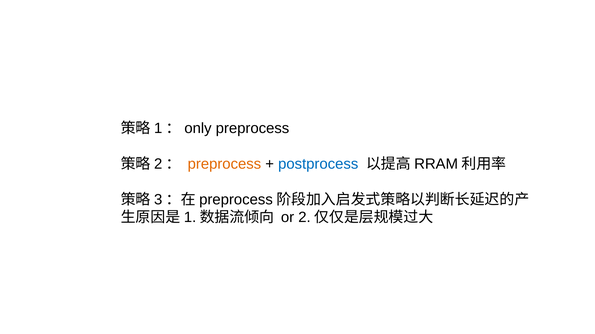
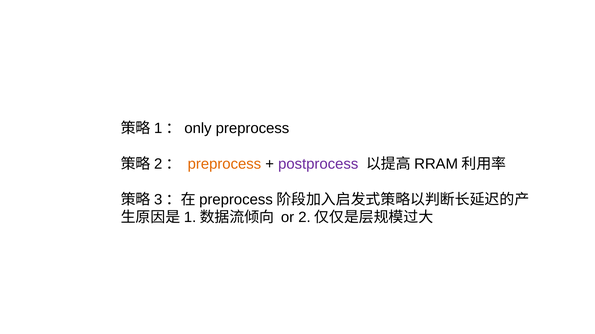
postprocess colour: blue -> purple (318, 164)
